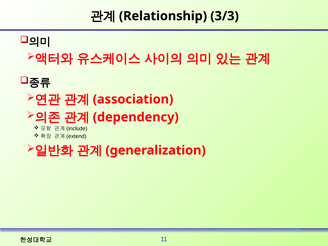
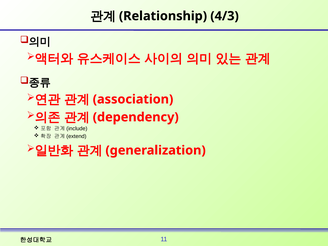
3/3: 3/3 -> 4/3 (225, 16)
